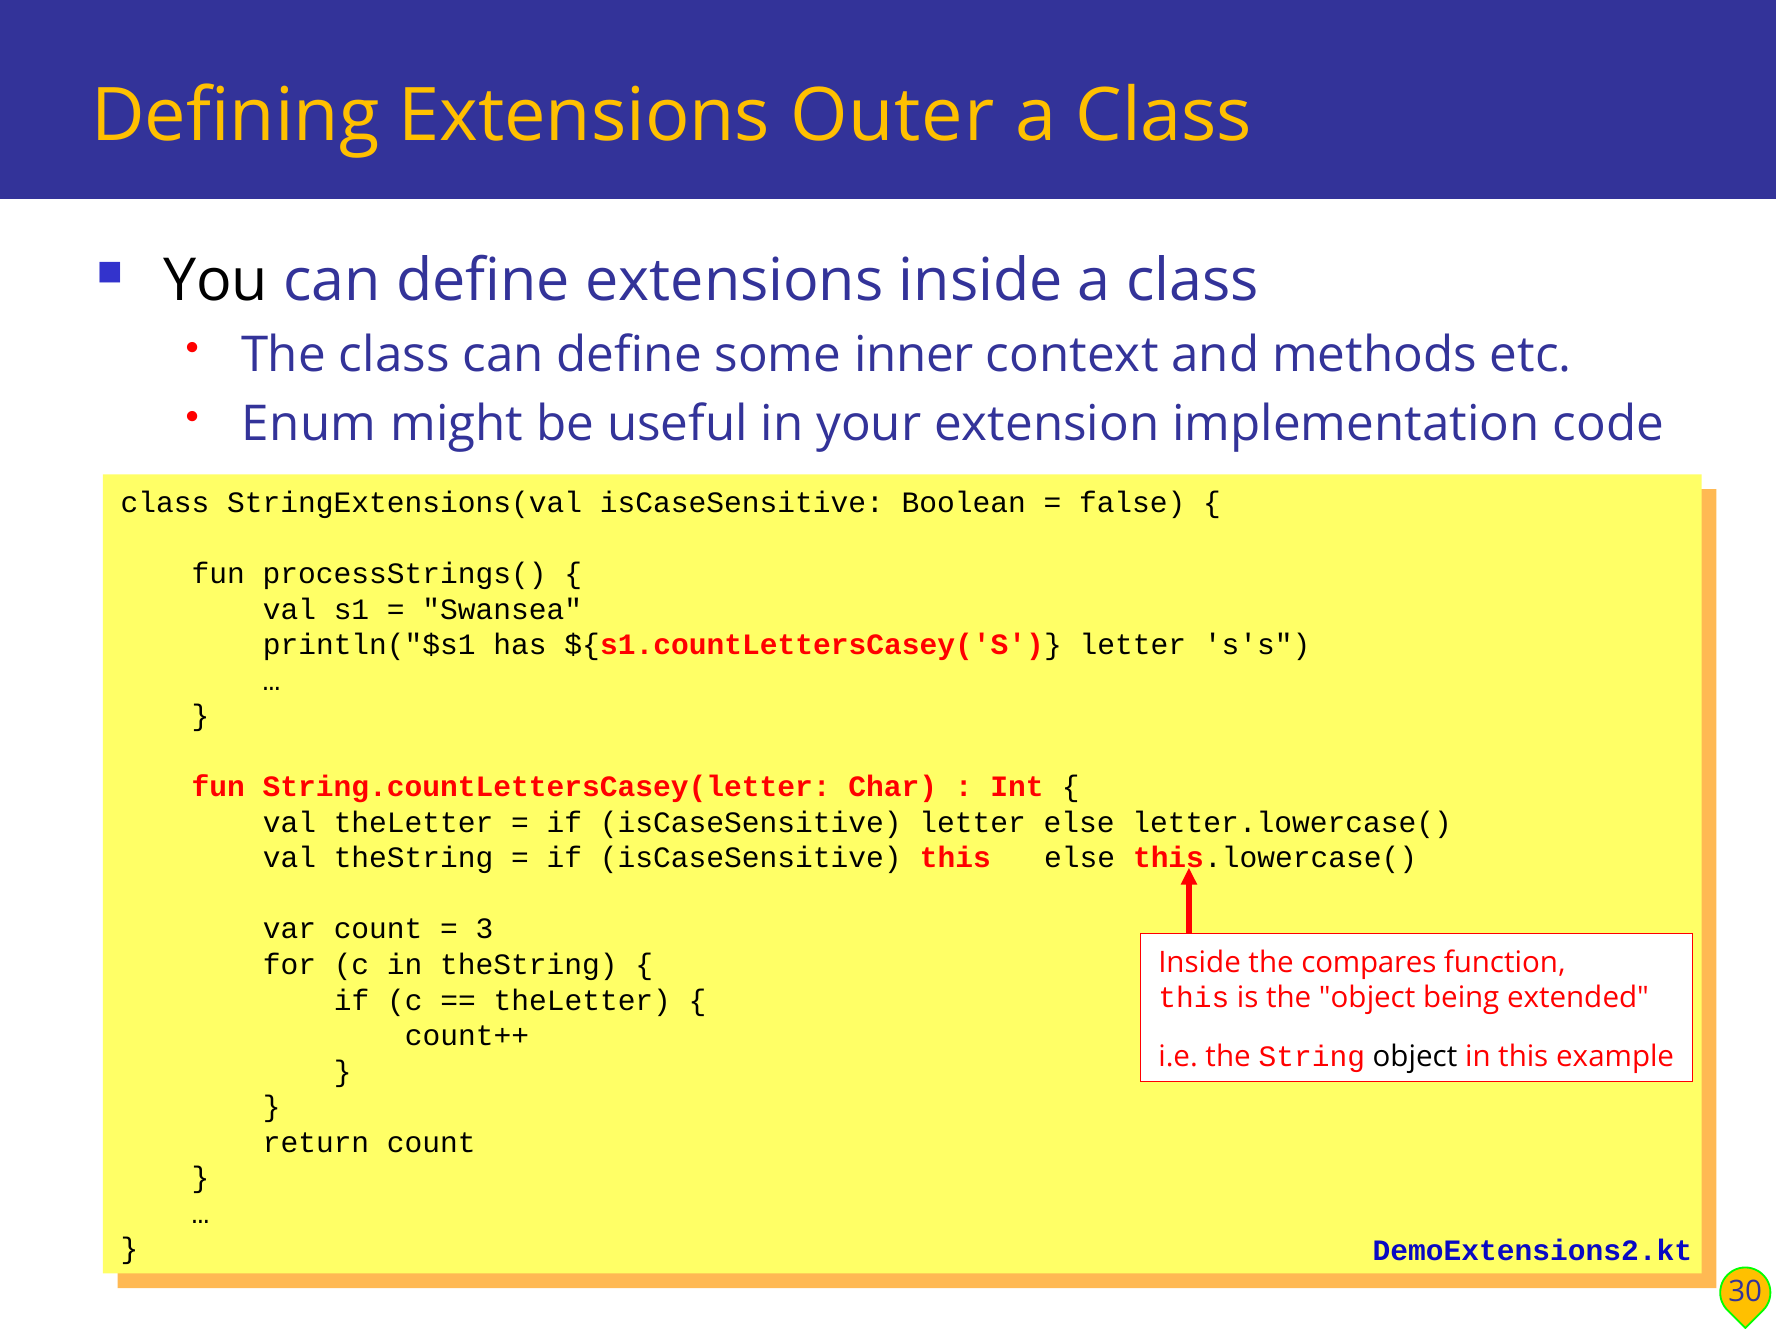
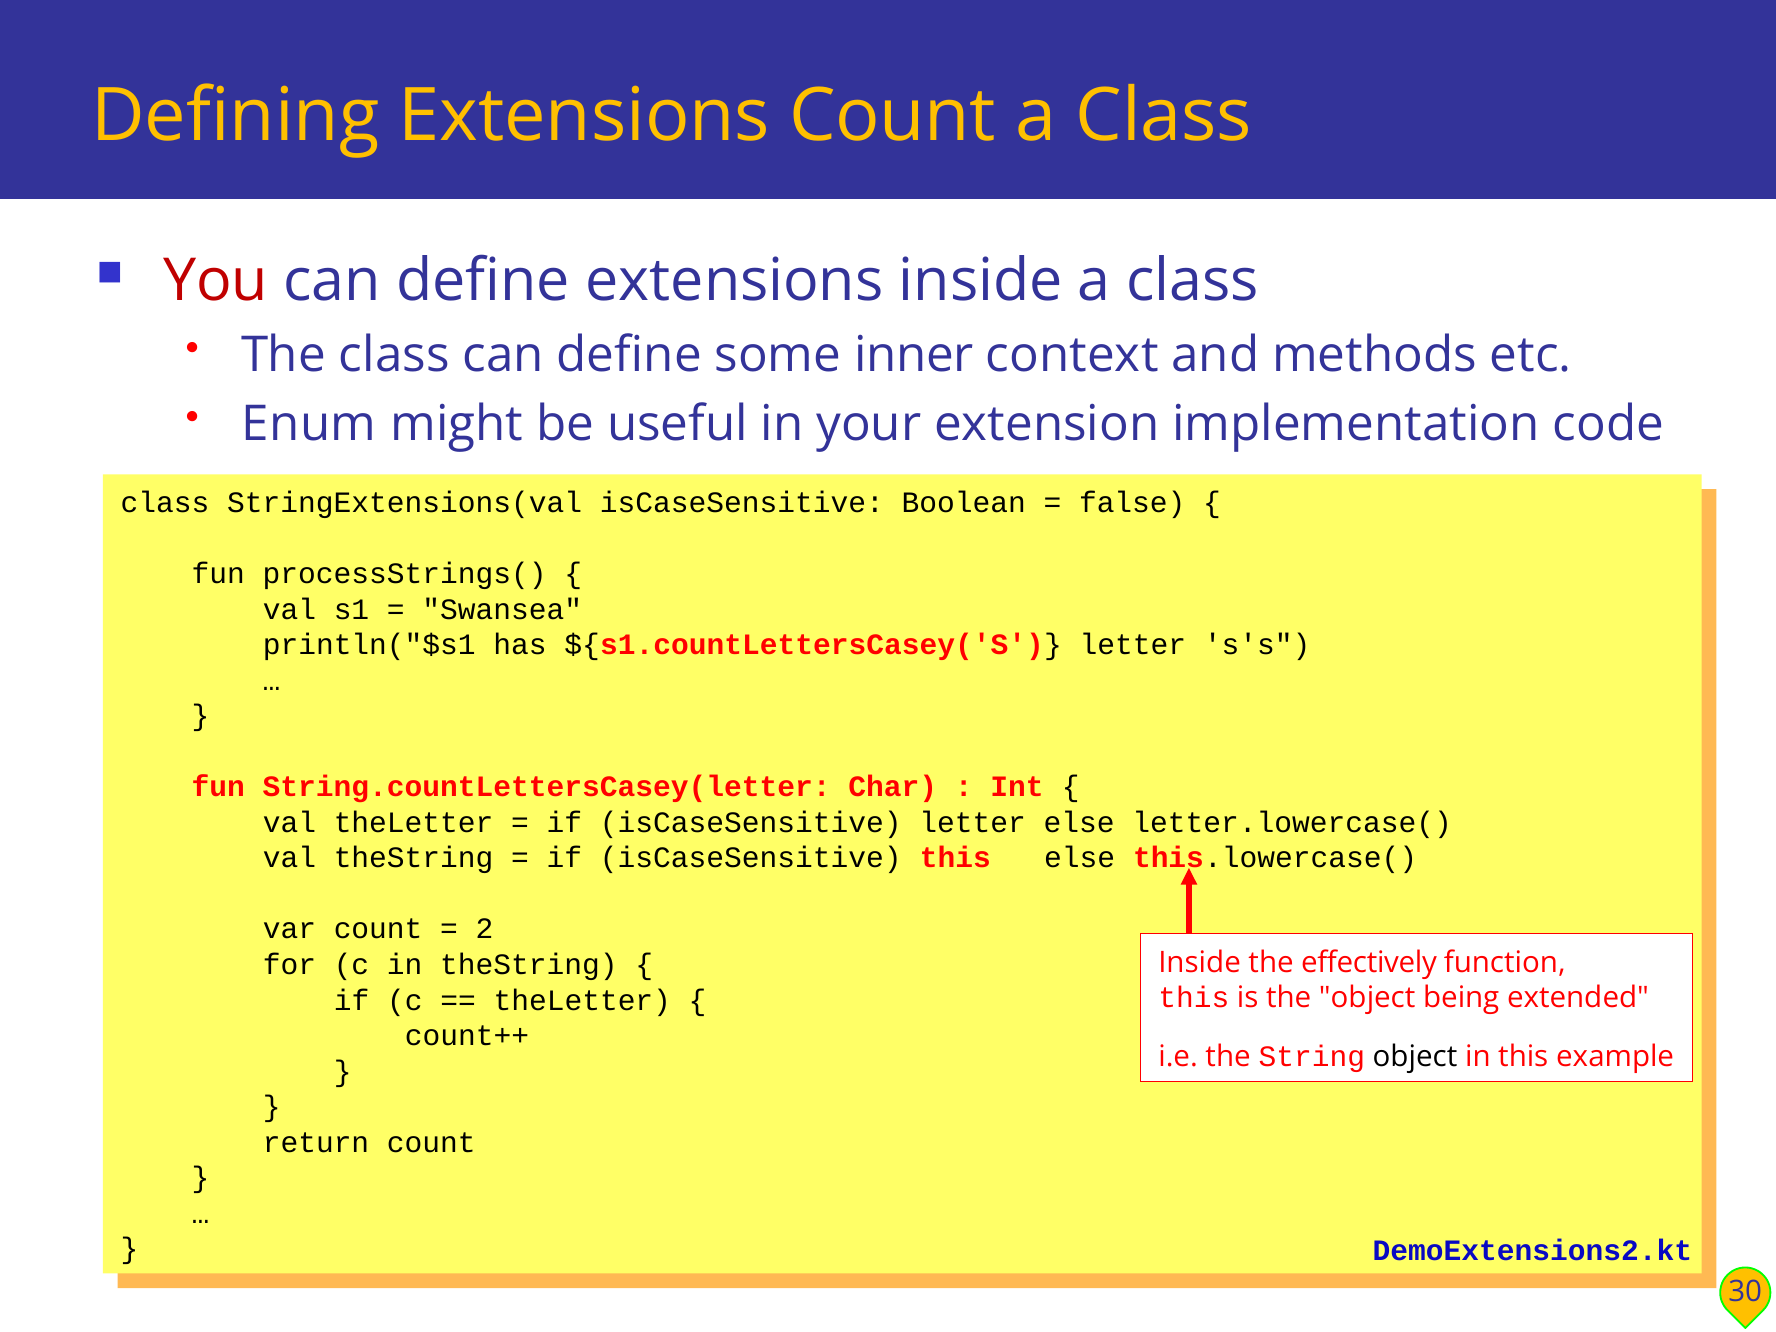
Extensions Outer: Outer -> Count (893, 116)
You colour: black -> red (216, 281)
3: 3 -> 2 (485, 929)
compares: compares -> effectively (1369, 962)
